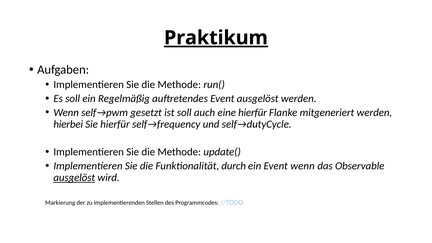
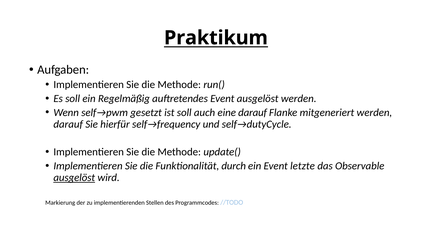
Praktikum underline: present -> none (216, 38)
eine hierfür: hierfür -> darauf (253, 112)
hierbei: hierbei -> darauf (68, 124)
Event wenn: wenn -> letzte (303, 166)
